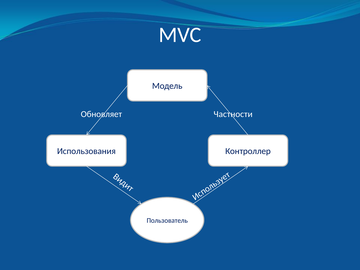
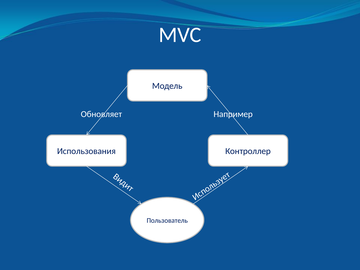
Частности: Частности -> Например (233, 114)
